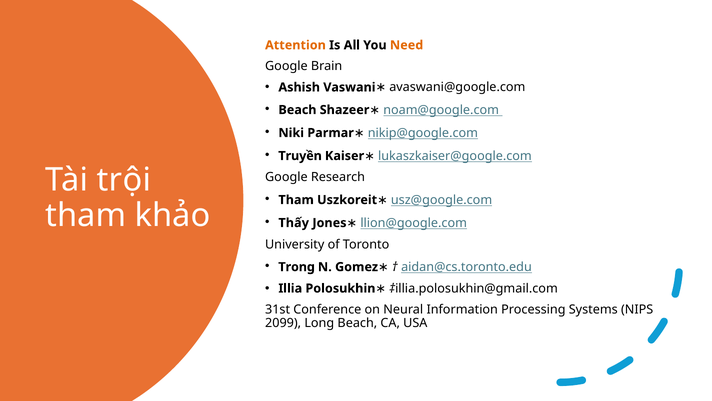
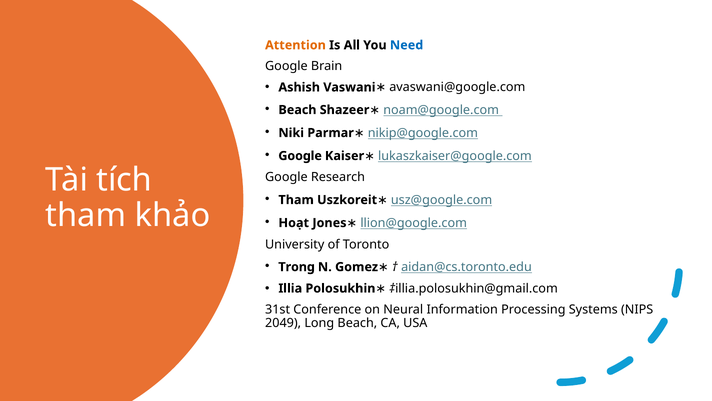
Need colour: orange -> blue (407, 45)
Truyền: Truyền -> Google (300, 156)
trội: trội -> tích (124, 180)
Thấy: Thấy -> Hoạt (294, 223)
2099: 2099 -> 2049 (283, 323)
